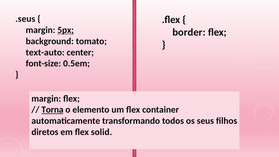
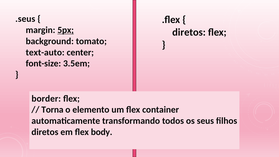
border: border -> diretos (189, 32)
0.5em: 0.5em -> 3.5em (76, 63)
margin: margin -> border (46, 99)
Torna underline: present -> none (52, 110)
solid: solid -> body (102, 132)
